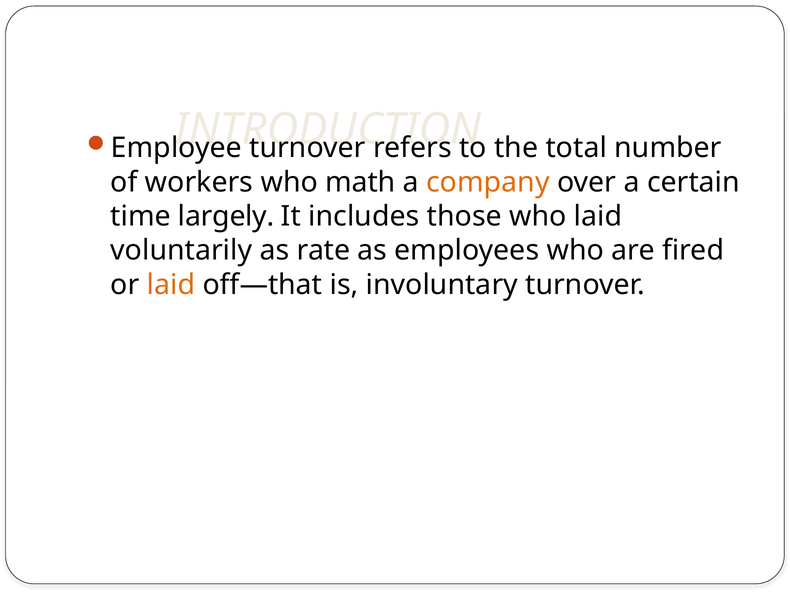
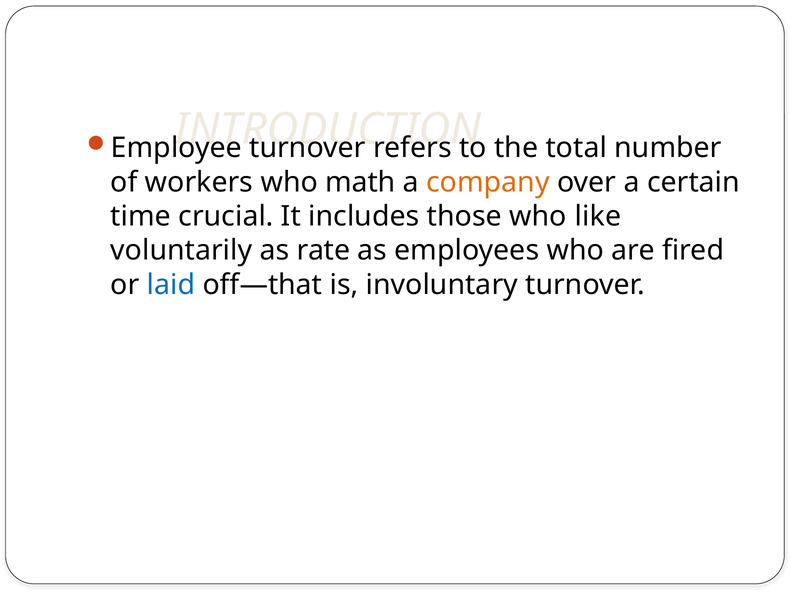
largely: largely -> crucial (226, 217)
who laid: laid -> like (598, 217)
laid colour: orange -> blue (171, 285)
